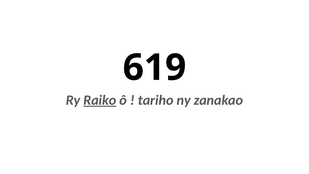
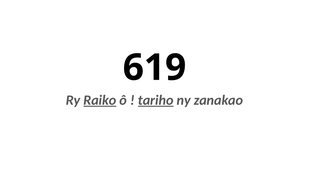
tariho underline: none -> present (156, 100)
